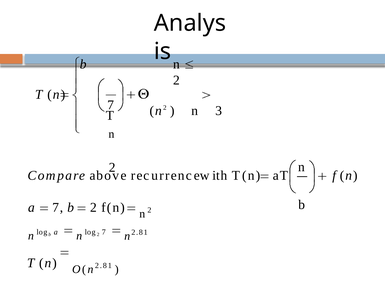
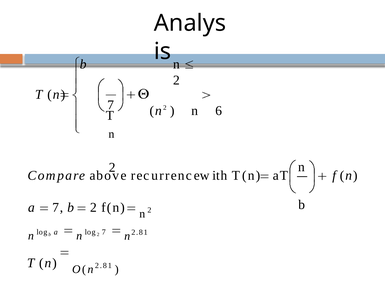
3: 3 -> 6 (219, 111)
